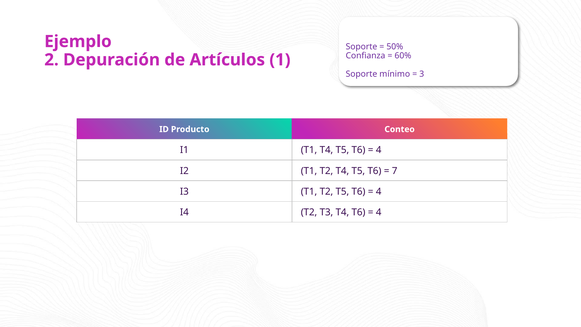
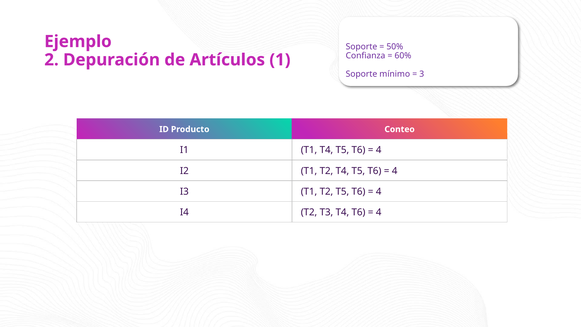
7: 7 -> 4 (395, 171)
